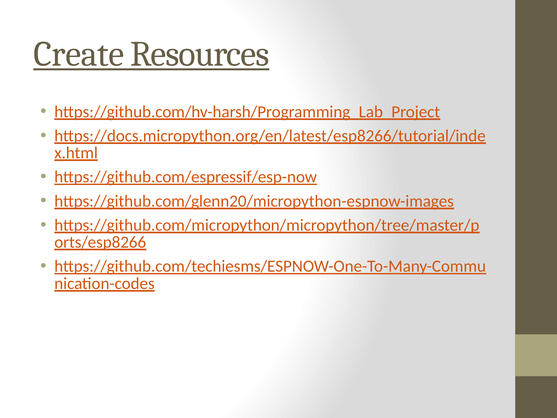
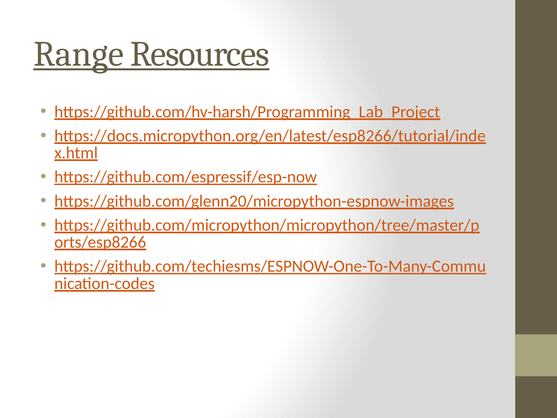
Create: Create -> Range (79, 54)
